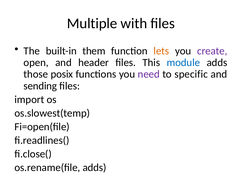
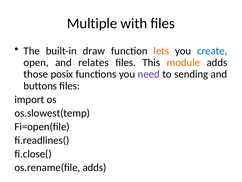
them: them -> draw (94, 51)
create colour: purple -> blue (212, 51)
header: header -> relates (94, 62)
module colour: blue -> orange (183, 62)
specific: specific -> sending (191, 74)
sending: sending -> buttons (40, 86)
